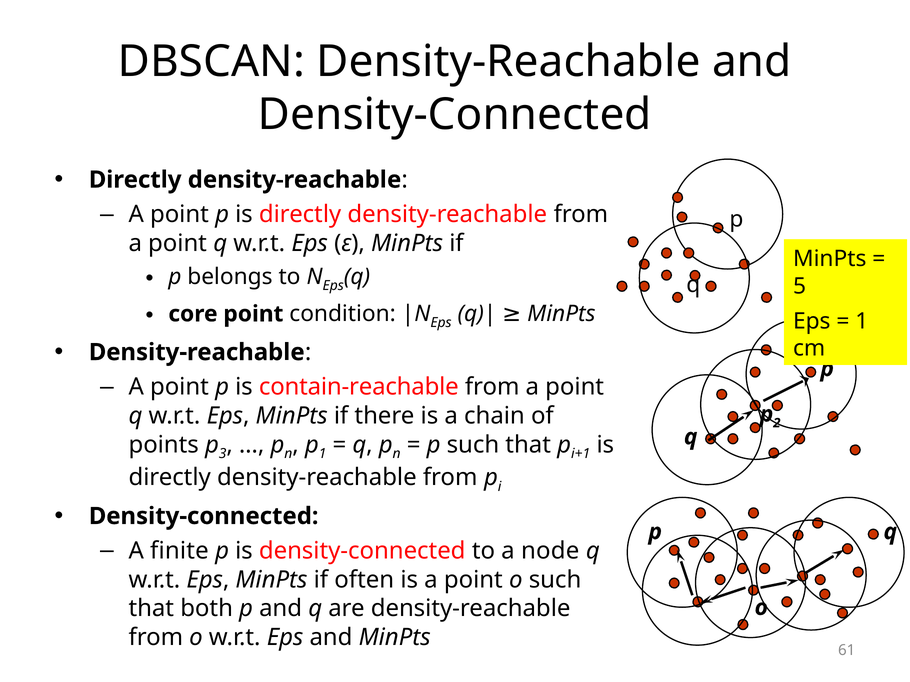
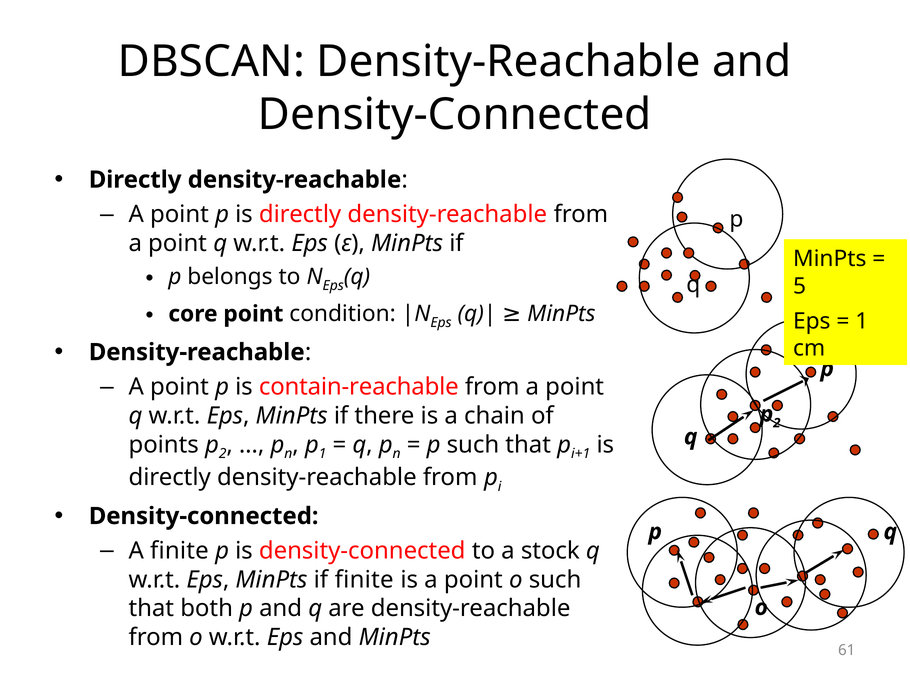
points p 3: 3 -> 2 (223, 454)
node: node -> stock (550, 551)
if often: often -> finite (364, 580)
